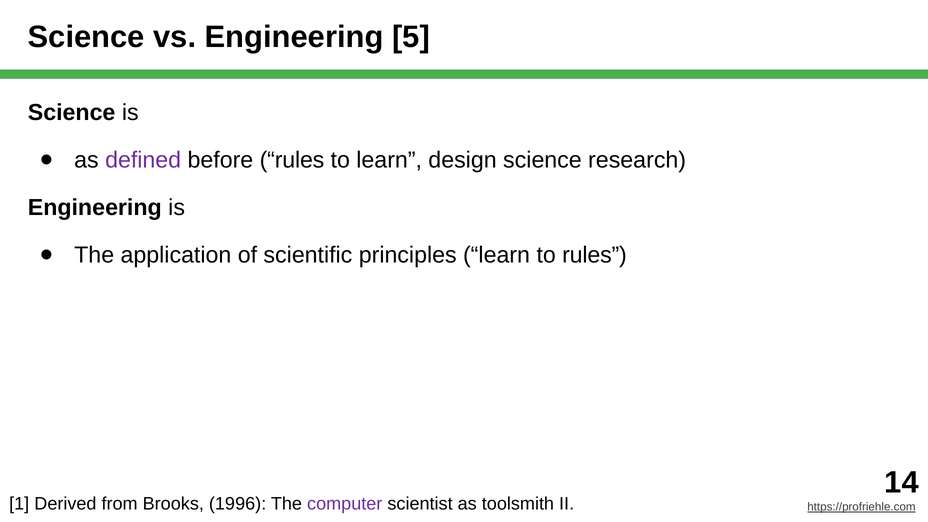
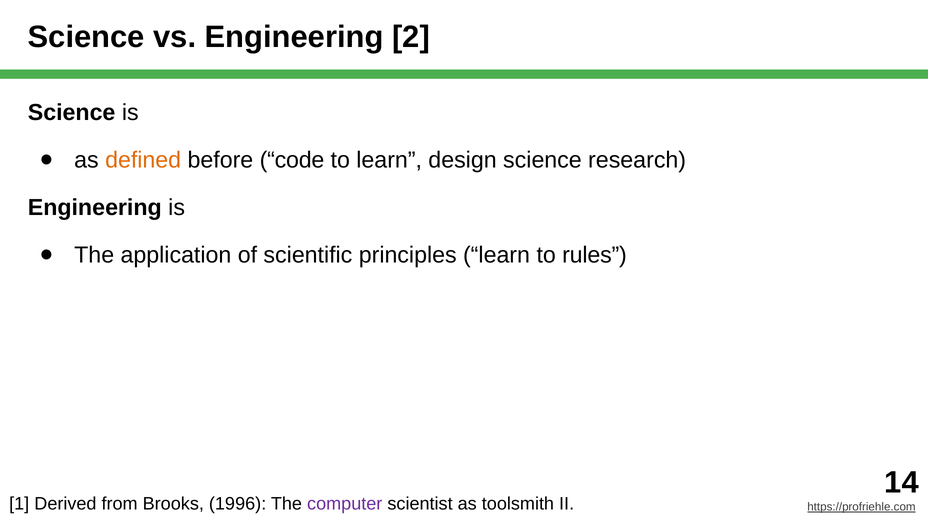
5: 5 -> 2 (411, 37)
defined colour: purple -> orange (143, 160)
before rules: rules -> code (292, 160)
